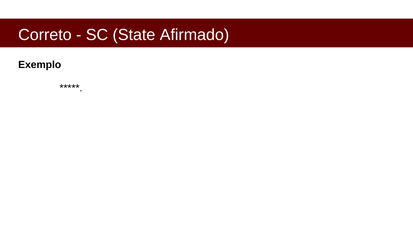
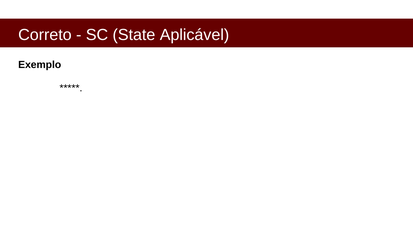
Afirmado: Afirmado -> Aplicável (195, 35)
